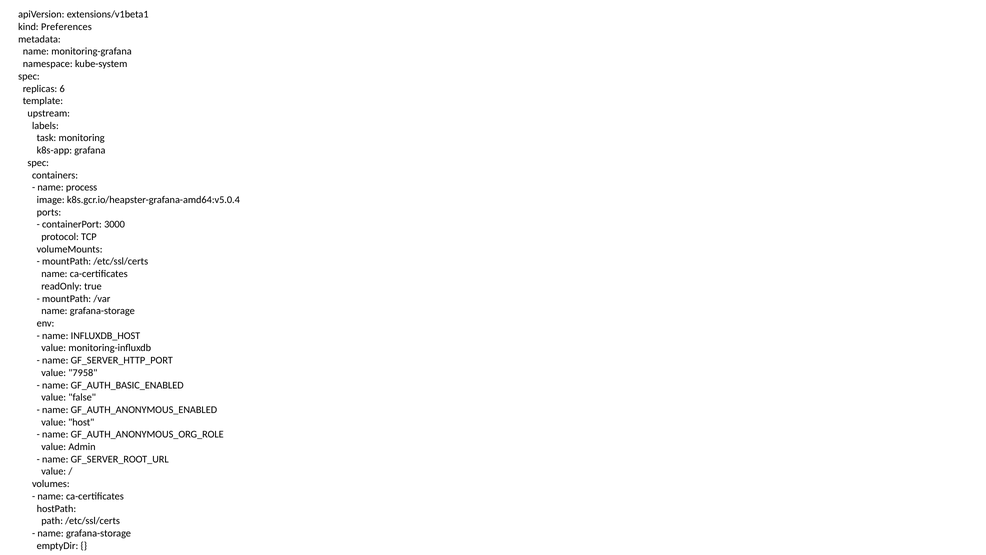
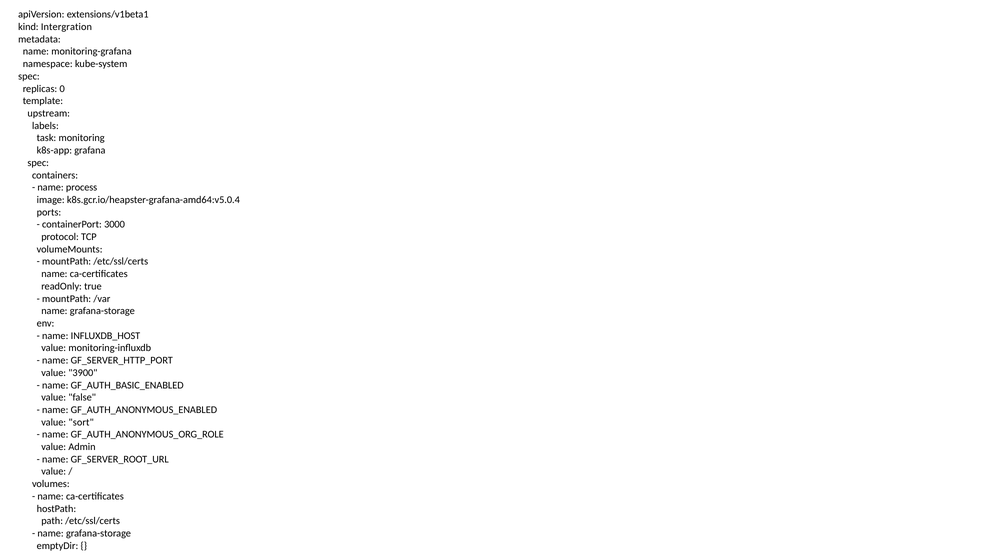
Preferences: Preferences -> Intergration (66, 27)
6: 6 -> 0 (62, 89)
7958: 7958 -> 3900 (83, 372)
host: host -> sort (81, 422)
